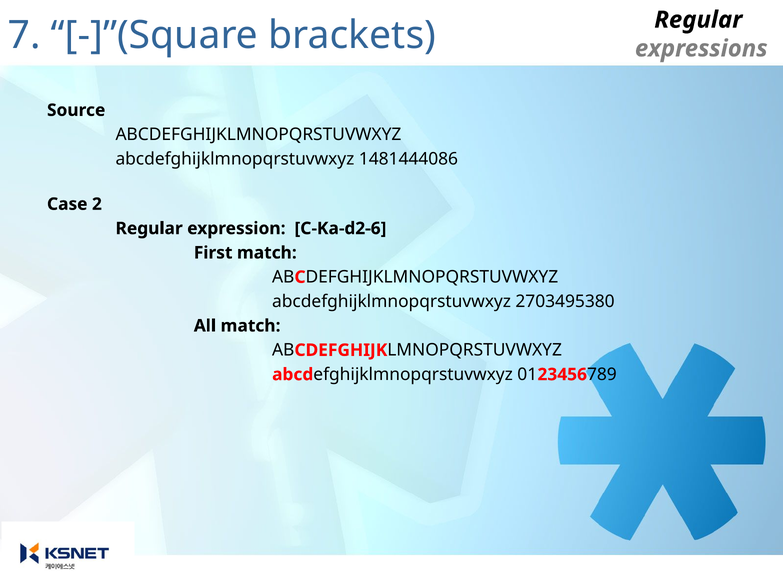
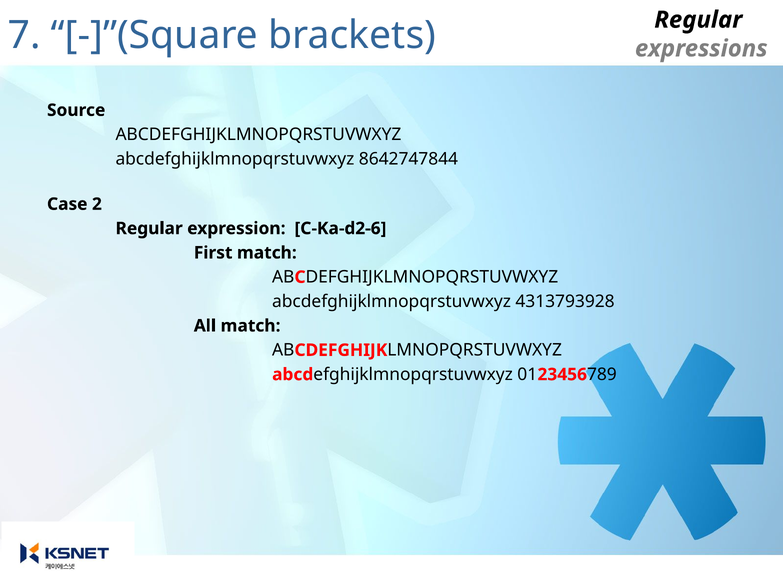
1481444086: 1481444086 -> 8642747844 (408, 159)
2703495380: 2703495380 -> 4313793928 (565, 302)
